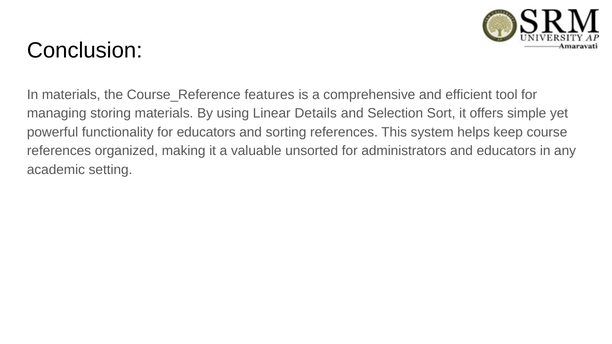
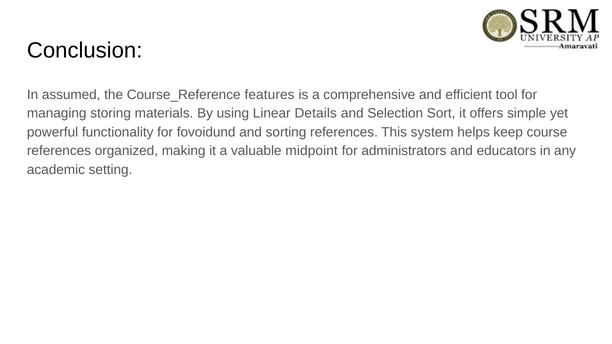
In materials: materials -> assumed (71, 95)
for educators: educators -> fovoidund (206, 132)
unsorted: unsorted -> midpoint (312, 151)
